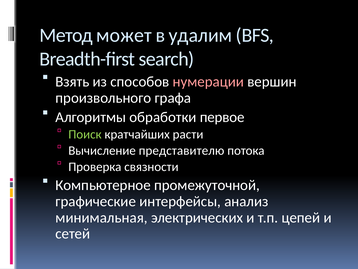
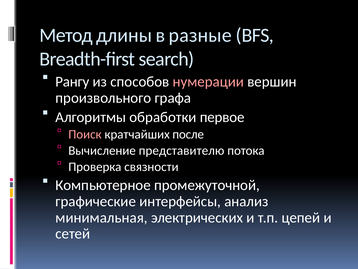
может: может -> длины (124, 35)
удалим: удалим -> разные (200, 35)
Взять: Взять -> Рангу (72, 82)
Поиск colour: light green -> pink (85, 134)
расти: расти -> после (188, 134)
